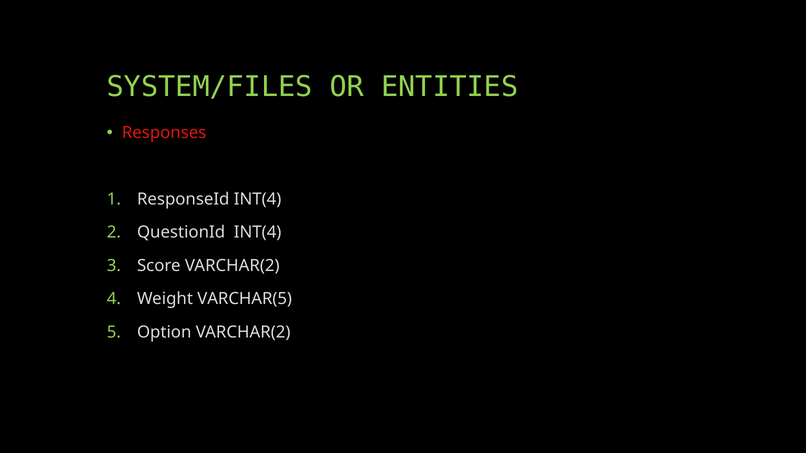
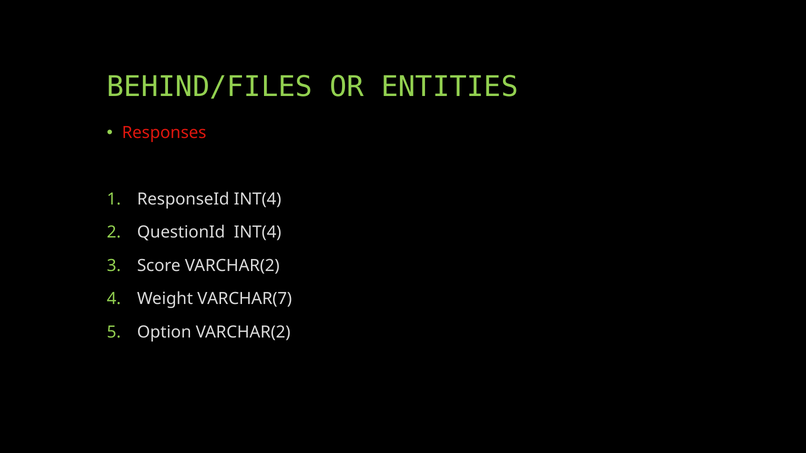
SYSTEM/FILES: SYSTEM/FILES -> BEHIND/FILES (210, 87)
VARCHAR(5: VARCHAR(5 -> VARCHAR(7 (245, 299)
